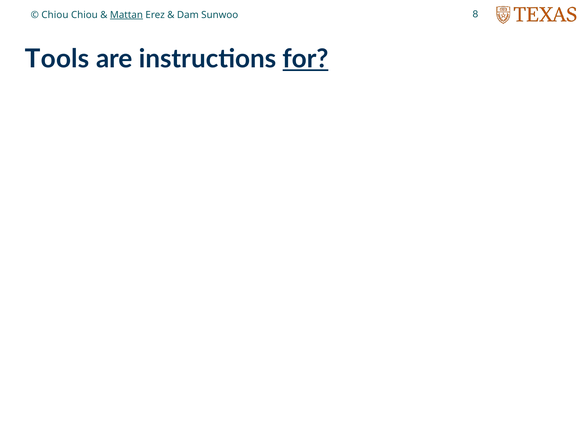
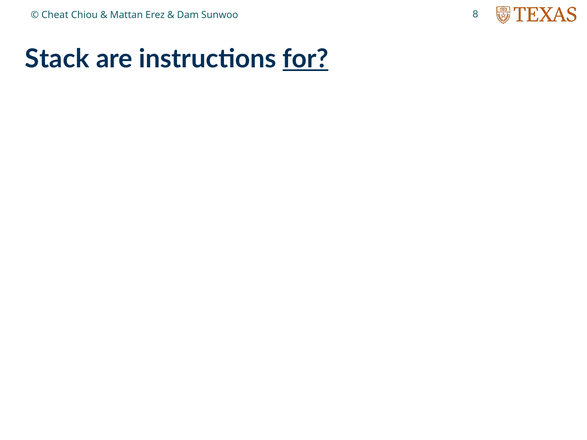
Chiou: Chiou -> Cheat (55, 15)
Mattan underline: present -> none (126, 15)
Tools: Tools -> Stack (57, 59)
